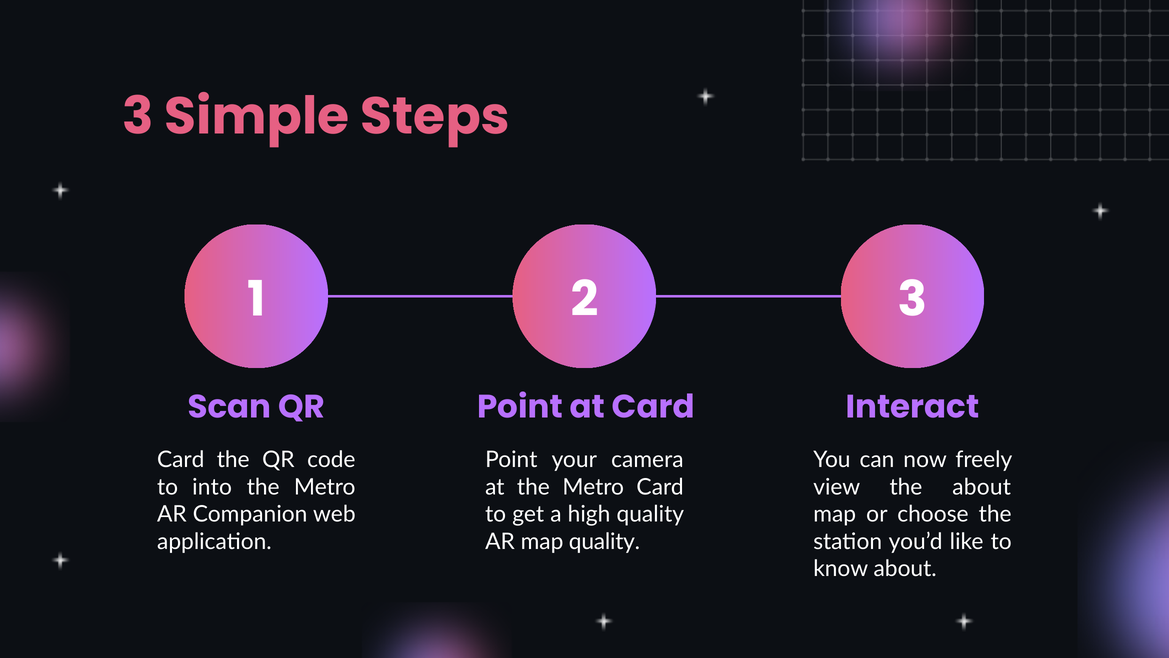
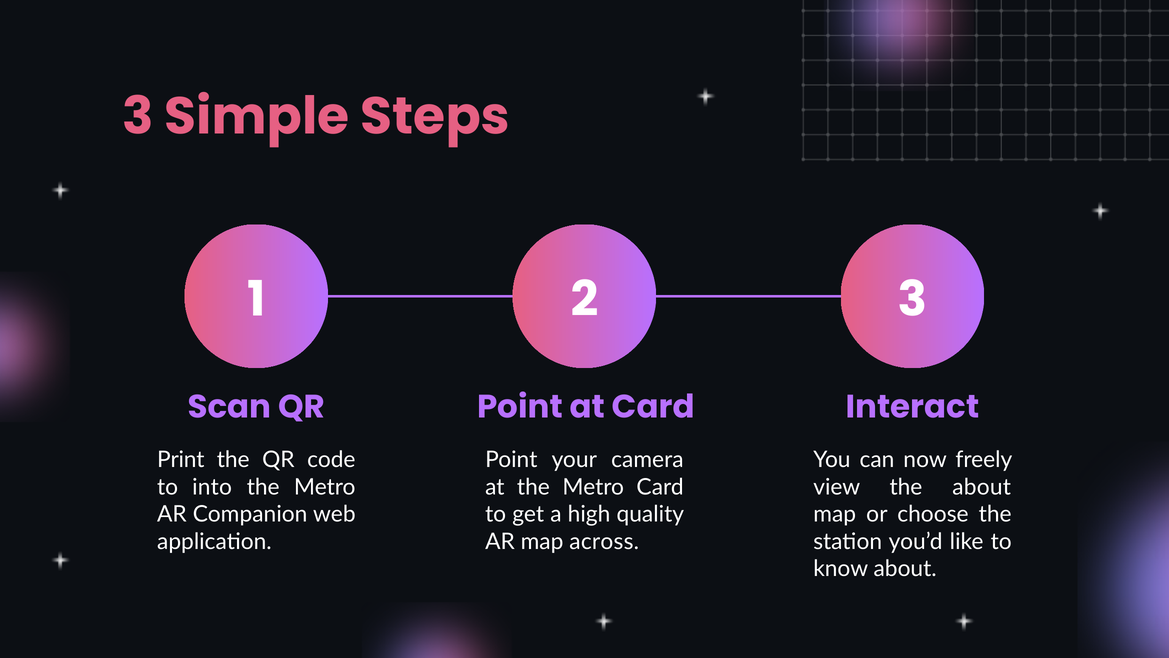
Card: Card -> Print (181, 459)
map quality: quality -> across (604, 541)
